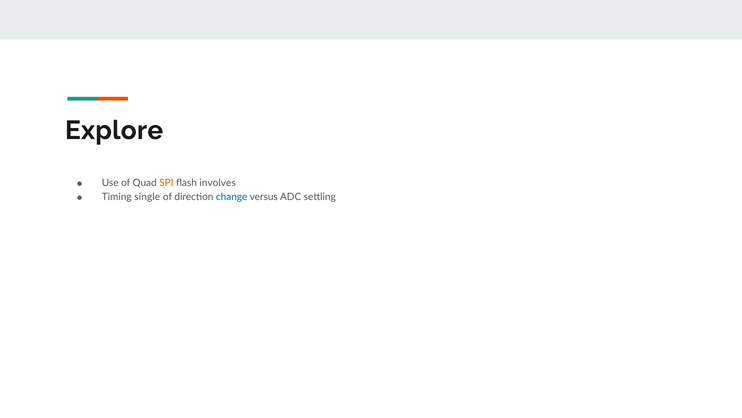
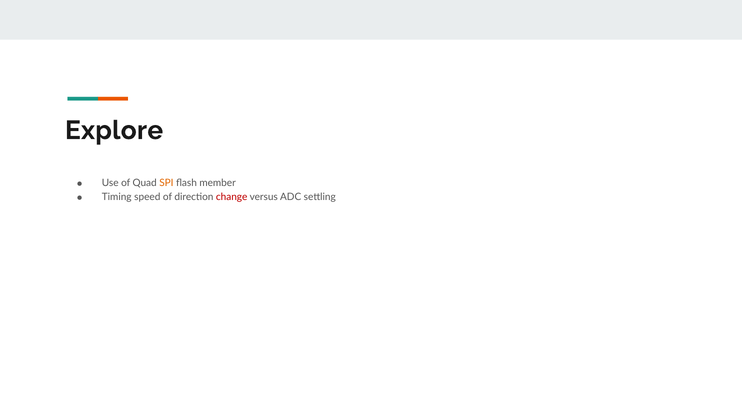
involves: involves -> member (218, 183)
single: single -> speed (147, 197)
change colour: blue -> red (232, 197)
